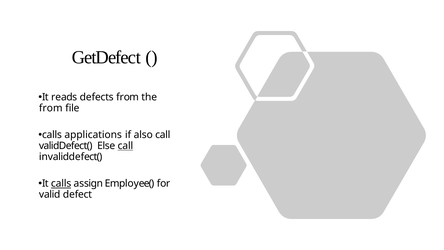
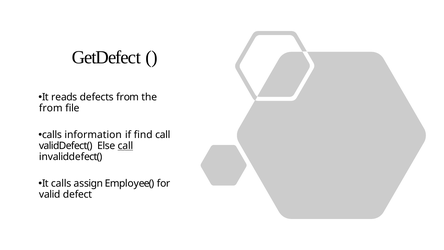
applications: applications -> information (93, 135)
also: also -> find (143, 135)
calls underline: present -> none (61, 183)
